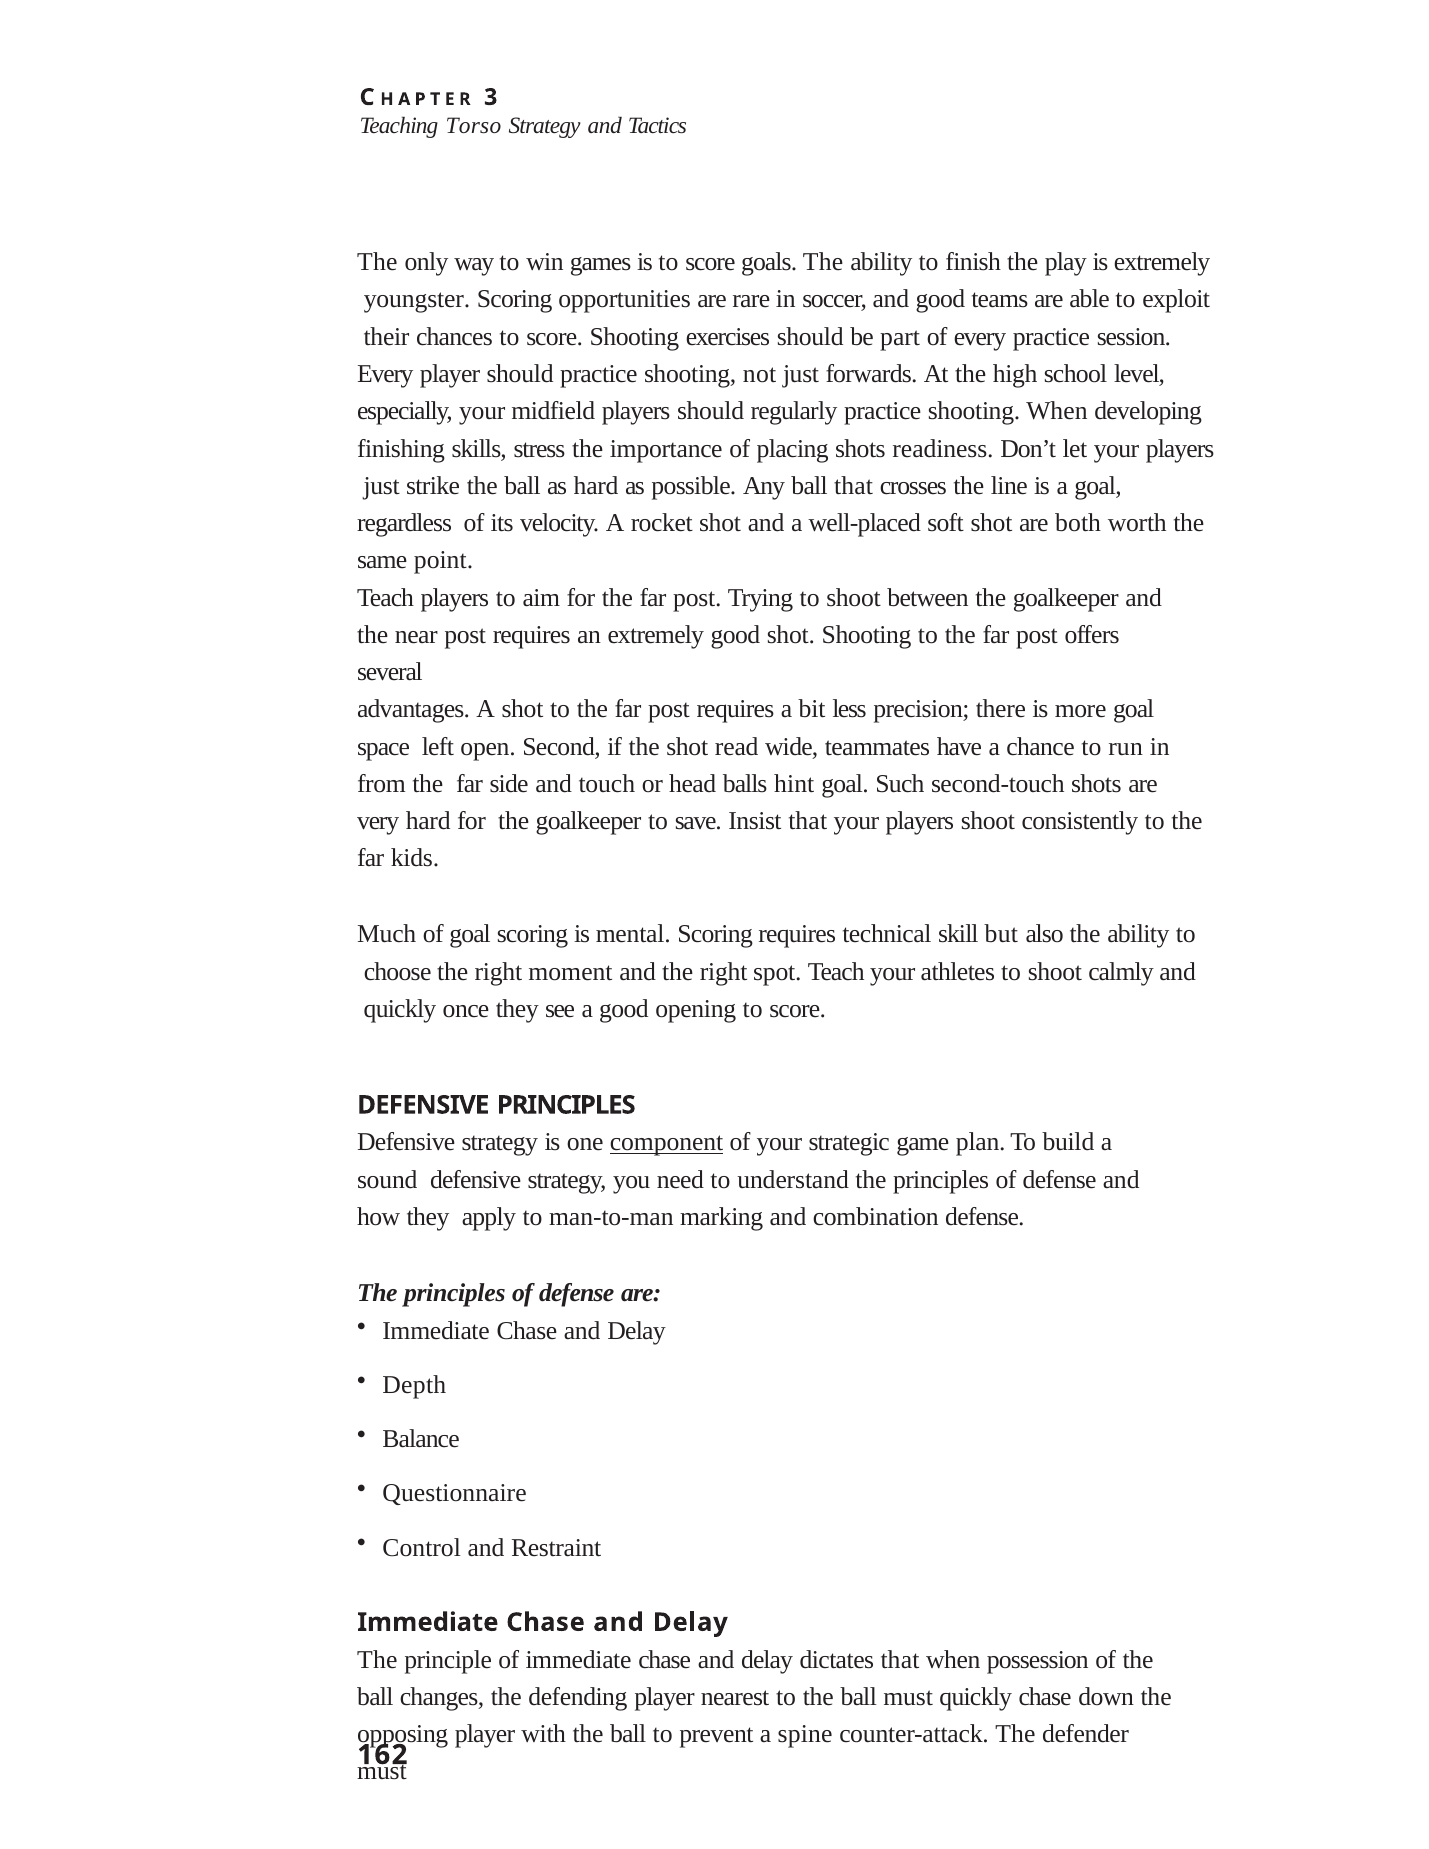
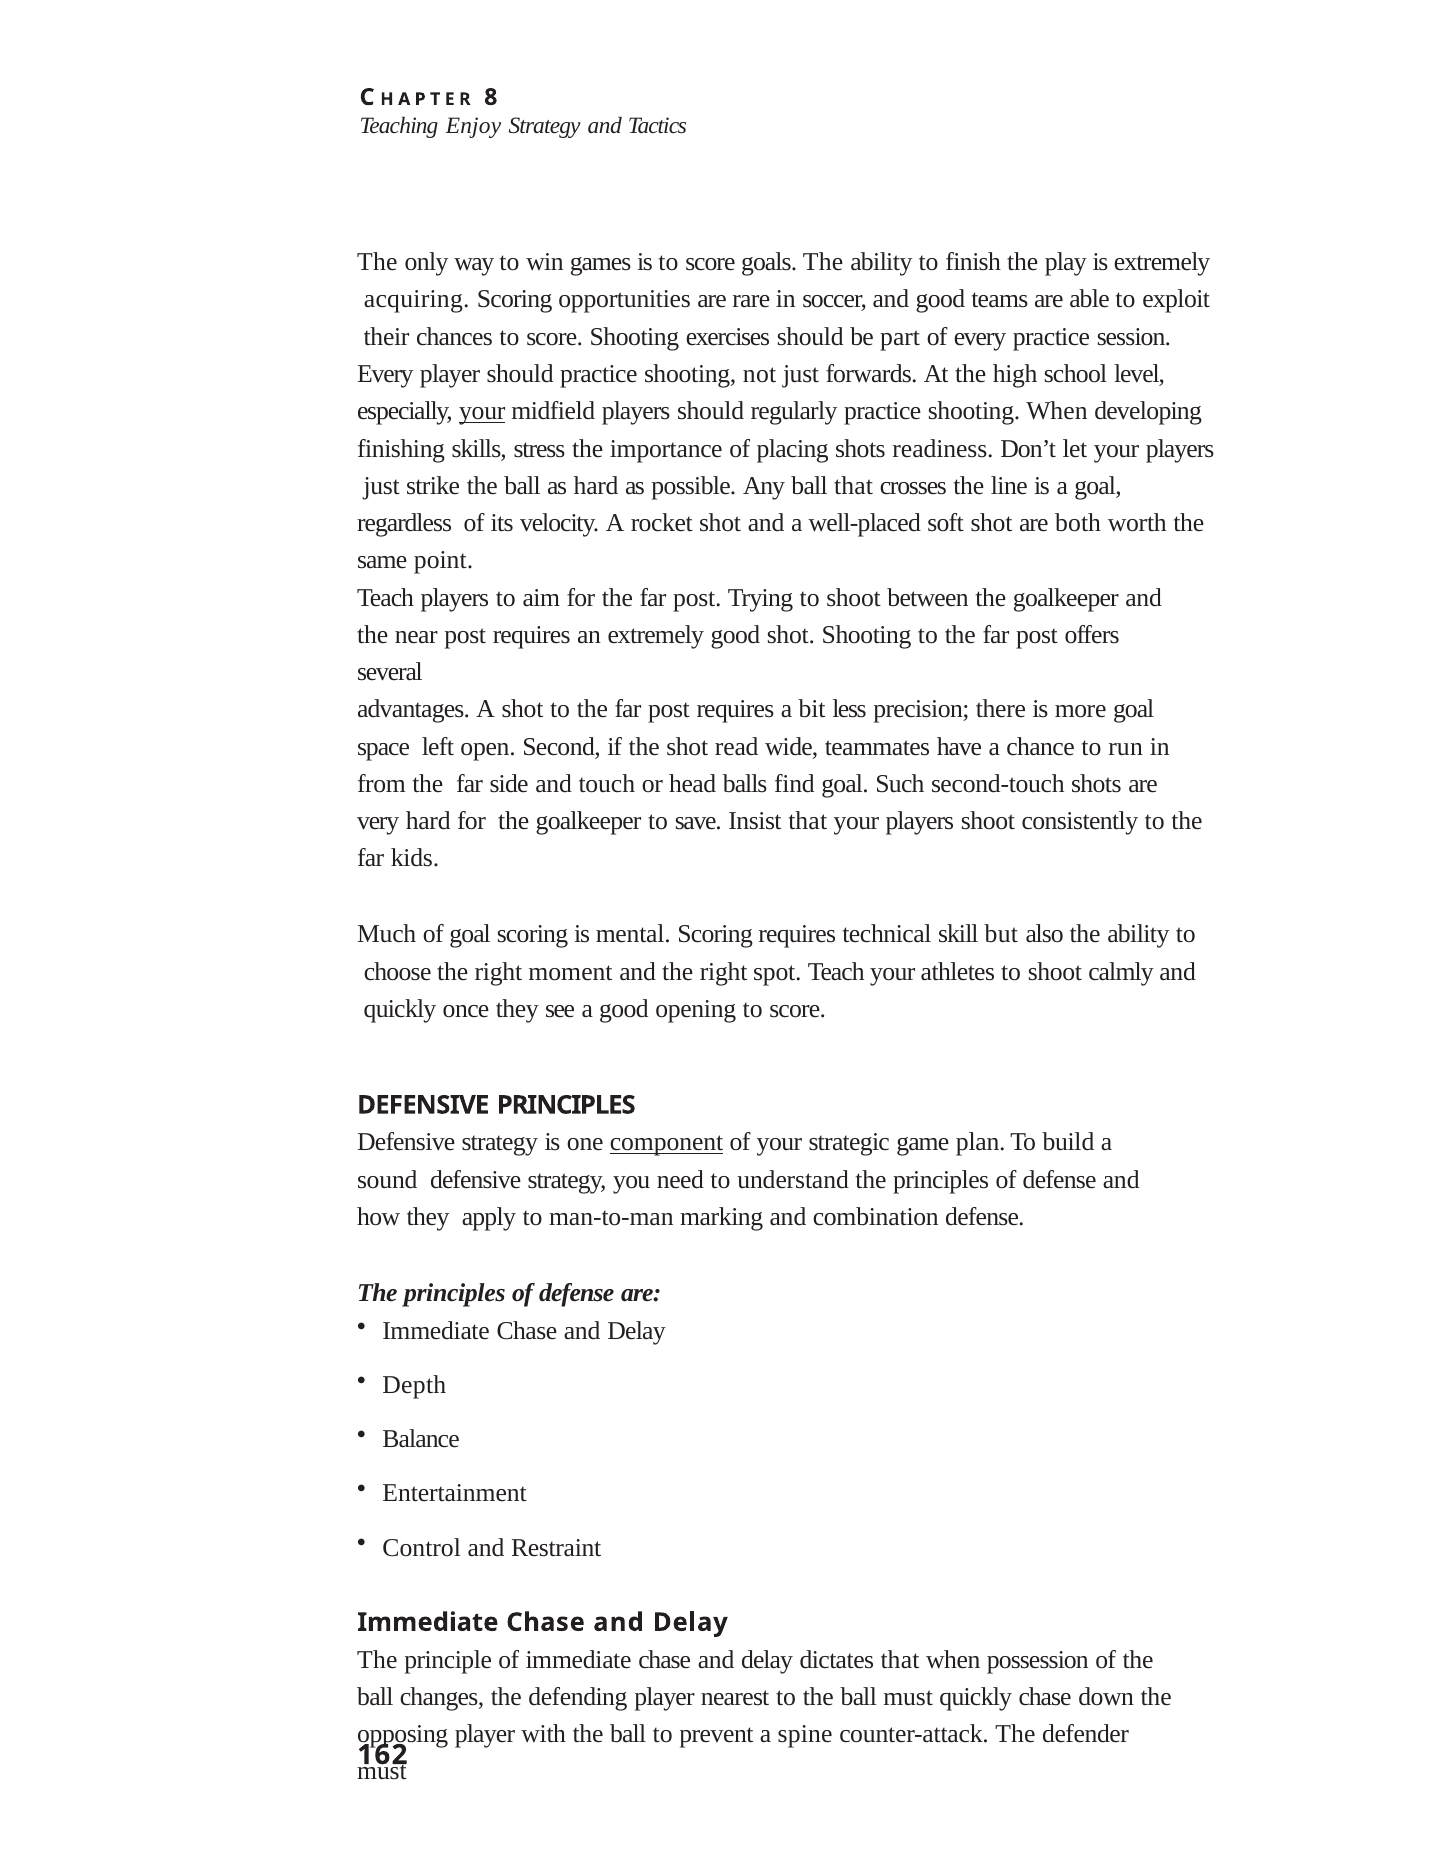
3: 3 -> 8 (491, 97)
Torso: Torso -> Enjoy (473, 125)
youngster: youngster -> acquiring (417, 300)
your underline: none -> present (482, 411)
hint: hint -> find (794, 784)
Questionnaire: Questionnaire -> Entertainment (455, 1494)
